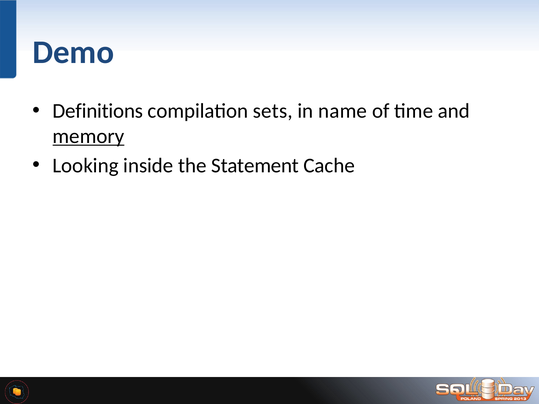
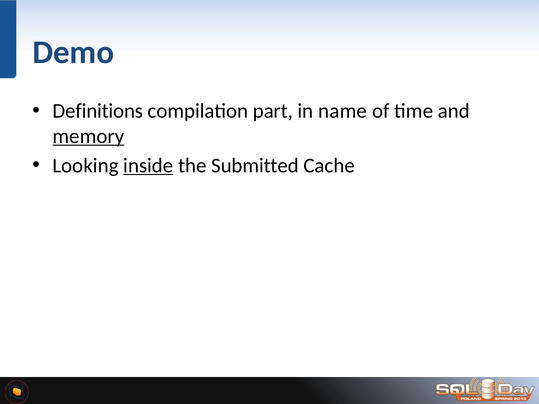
sets: sets -> part (273, 111)
inside underline: none -> present (148, 166)
Statement: Statement -> Submitted (255, 166)
